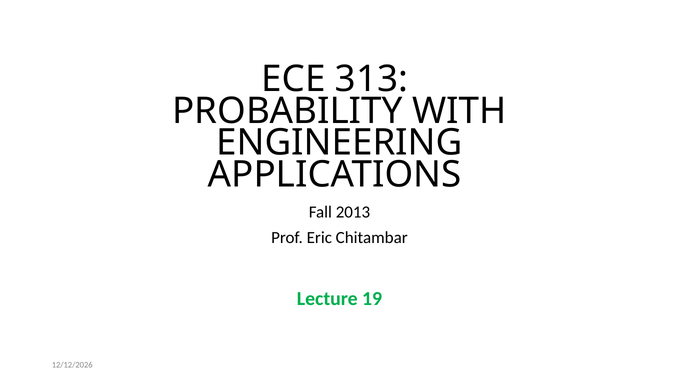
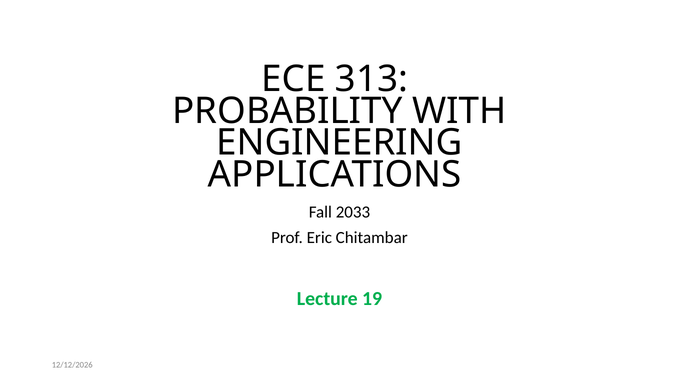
2013: 2013 -> 2033 (353, 212)
